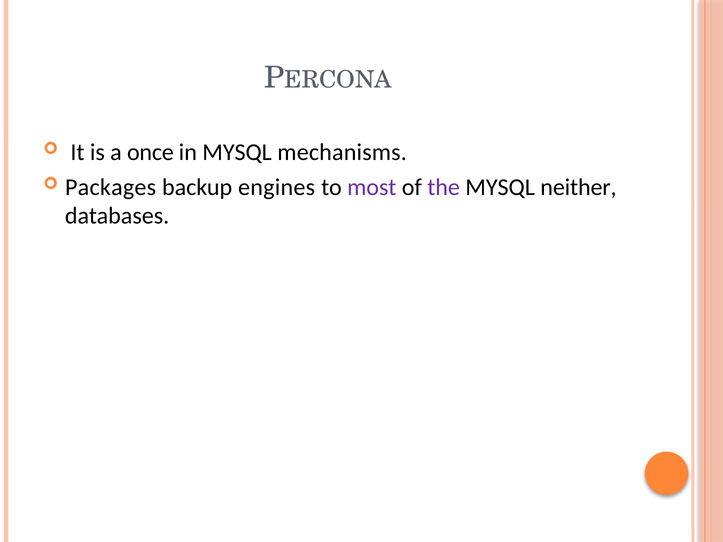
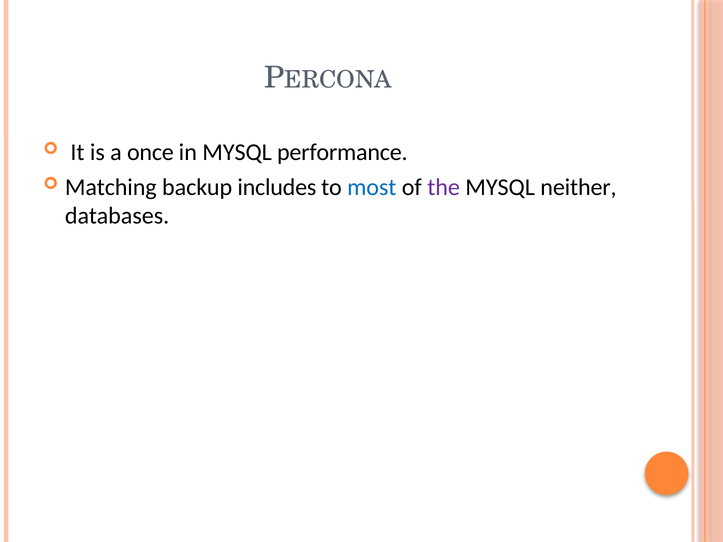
mechanisms: mechanisms -> performance (342, 152)
Packages: Packages -> Matching (111, 187)
engines: engines -> includes (277, 187)
most colour: purple -> blue (372, 187)
